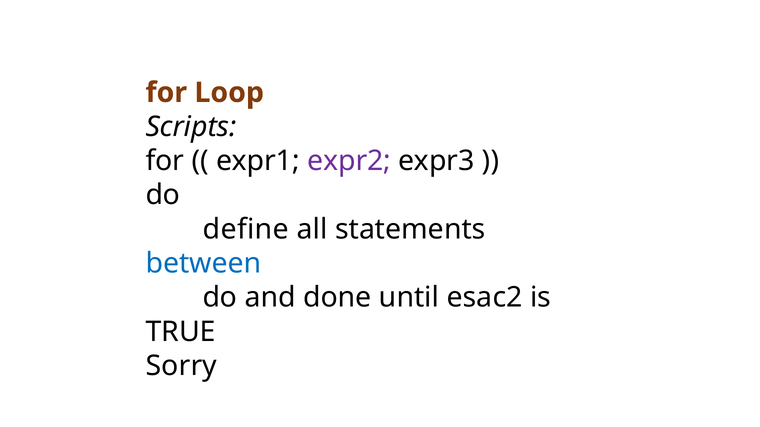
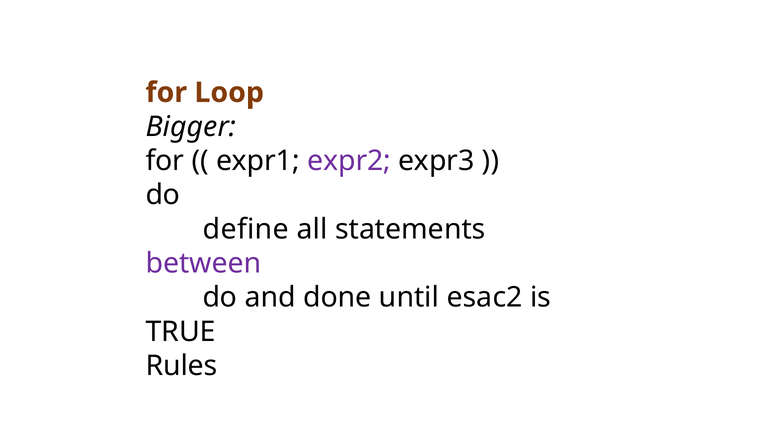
Scripts: Scripts -> Bigger (191, 127)
between colour: blue -> purple (203, 264)
Sorry: Sorry -> Rules (181, 366)
